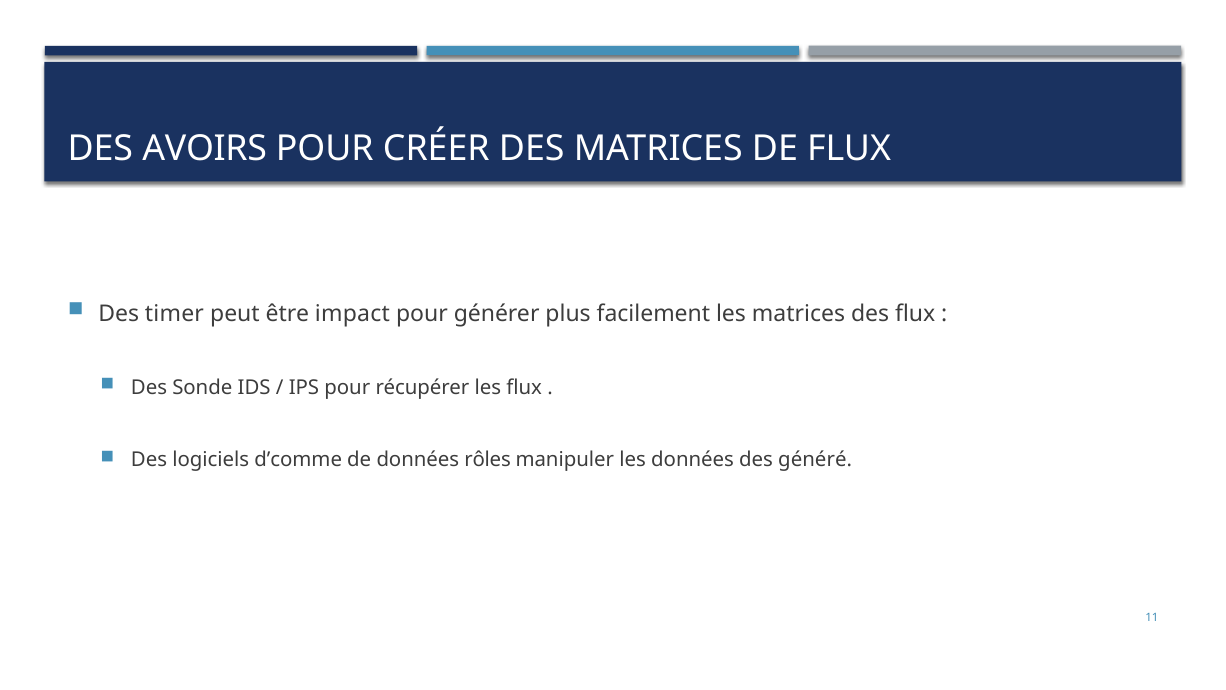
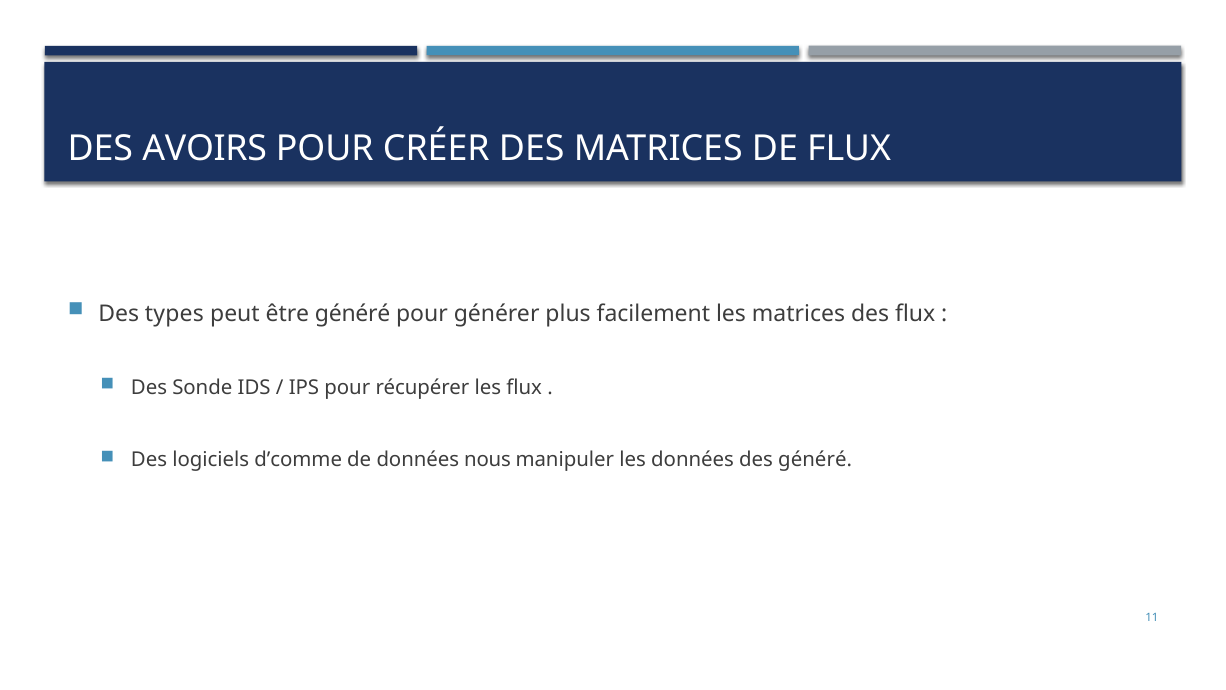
timer: timer -> types (174, 313)
être impact: impact -> généré (353, 313)
rôles: rôles -> nous (488, 460)
